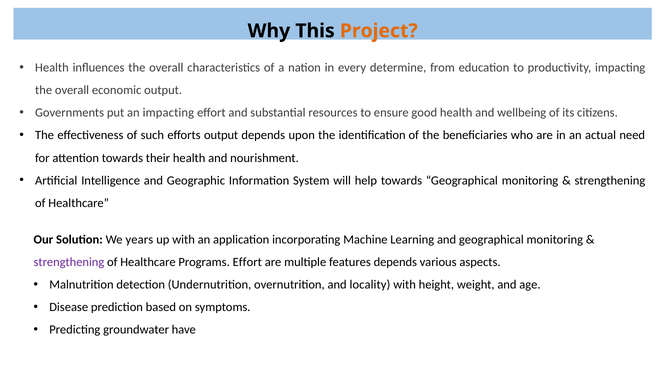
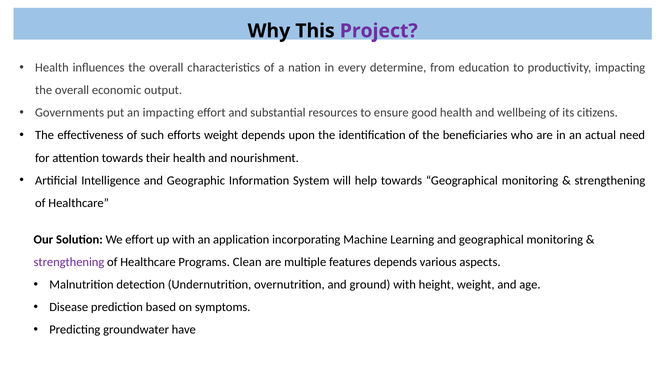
Project colour: orange -> purple (379, 31)
efforts output: output -> weight (221, 135)
We years: years -> effort (139, 240)
Programs Effort: Effort -> Clean (247, 262)
locality: locality -> ground (370, 285)
